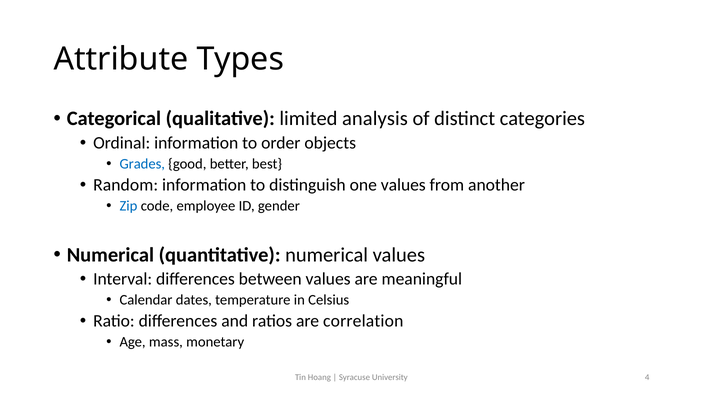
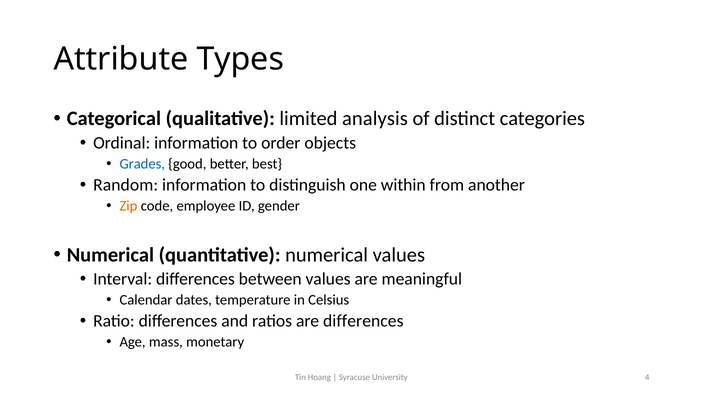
one values: values -> within (403, 185)
Zip colour: blue -> orange (128, 206)
are correlation: correlation -> differences (363, 321)
